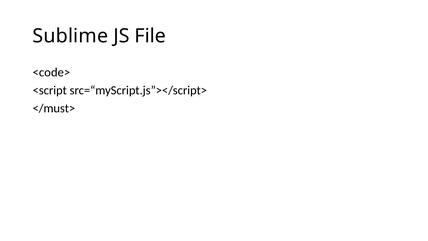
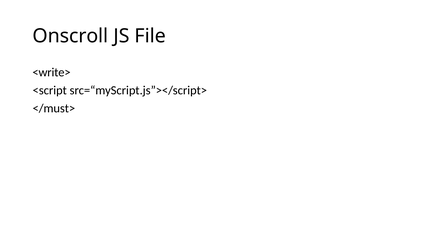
Sublime: Sublime -> Onscroll (70, 36)
<code>: <code> -> <write> (52, 72)
